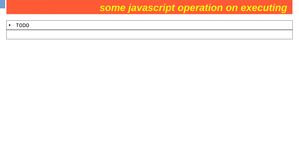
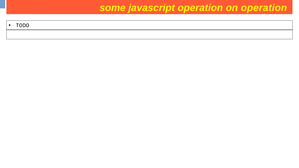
executing: executing -> operation (264, 8)
